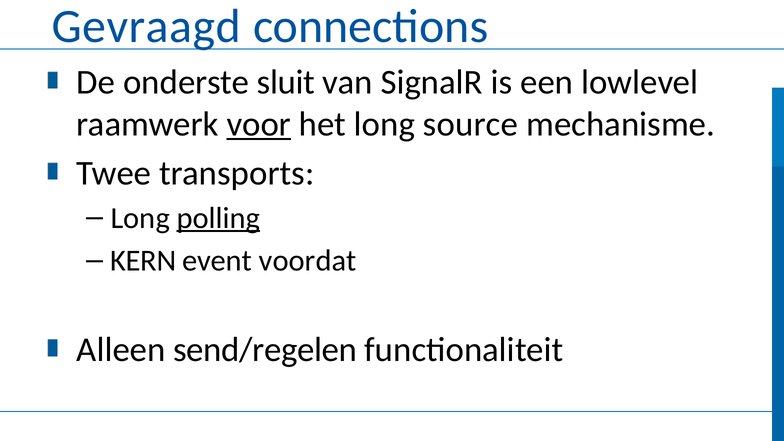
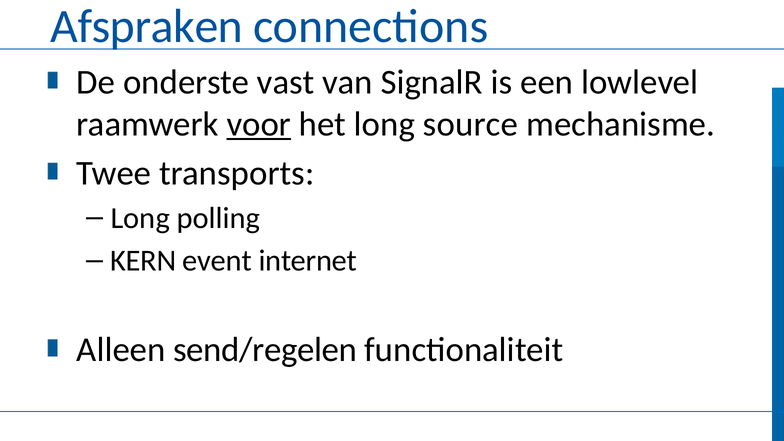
Gevraagd: Gevraagd -> Afspraken (147, 27)
sluit: sluit -> vast (286, 82)
polling underline: present -> none (218, 218)
voordat: voordat -> internet (308, 261)
